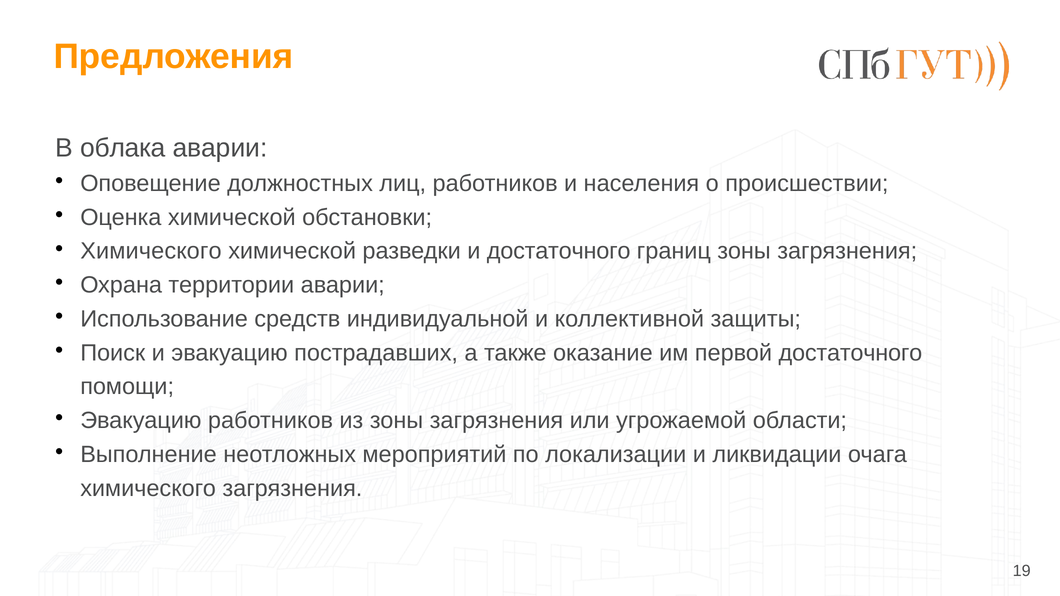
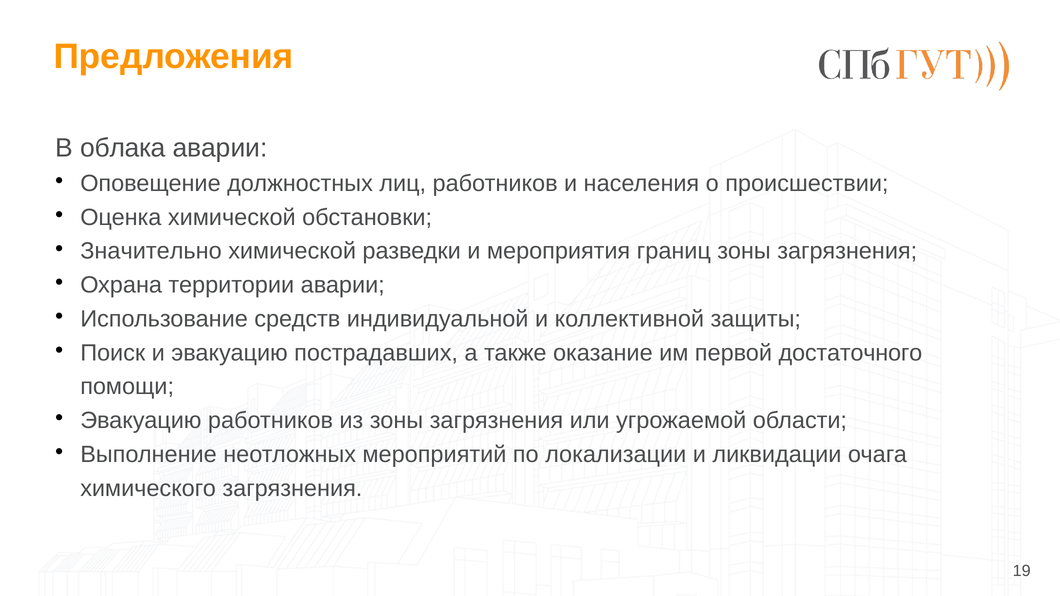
Химического: Химического -> Значительно (151, 251)
и достаточного: достаточного -> мероприятия (559, 251)
